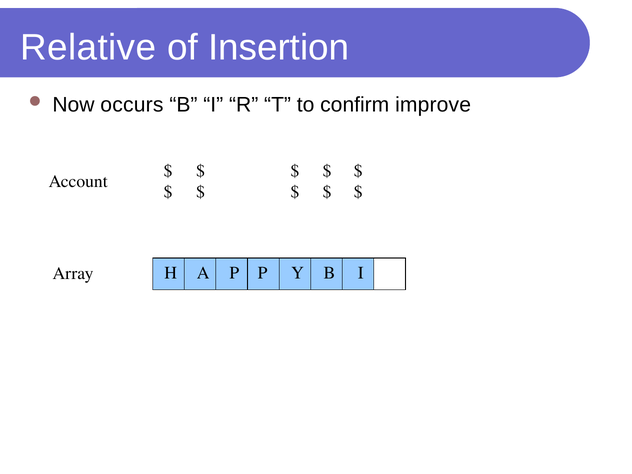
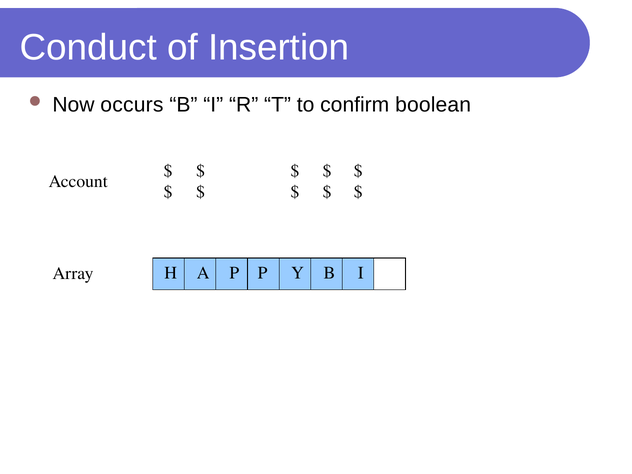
Relative: Relative -> Conduct (88, 47)
improve: improve -> boolean (433, 105)
